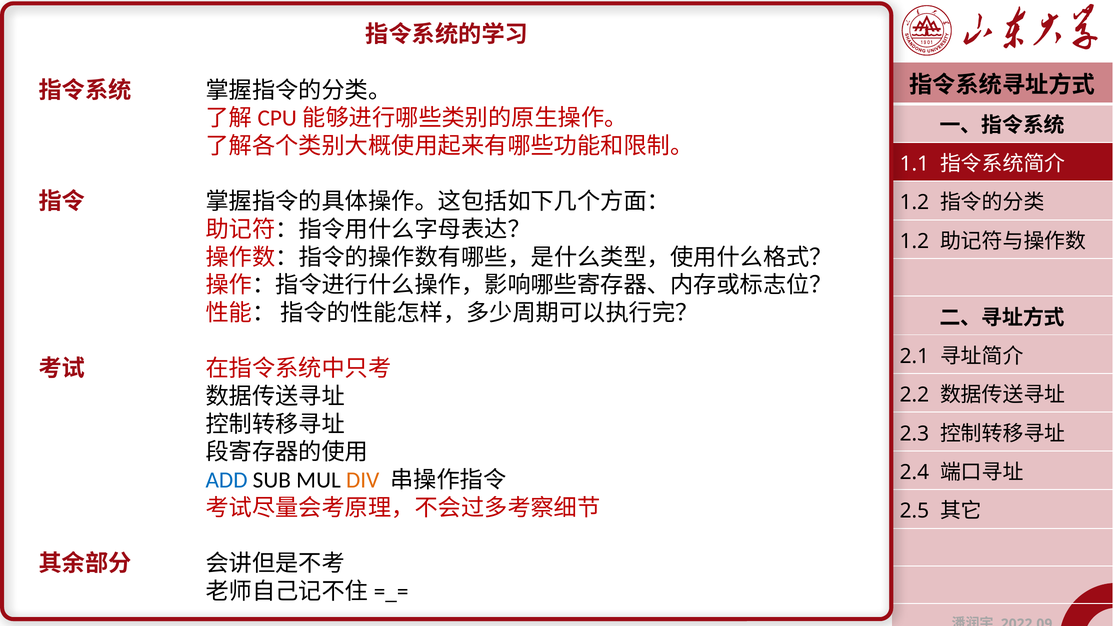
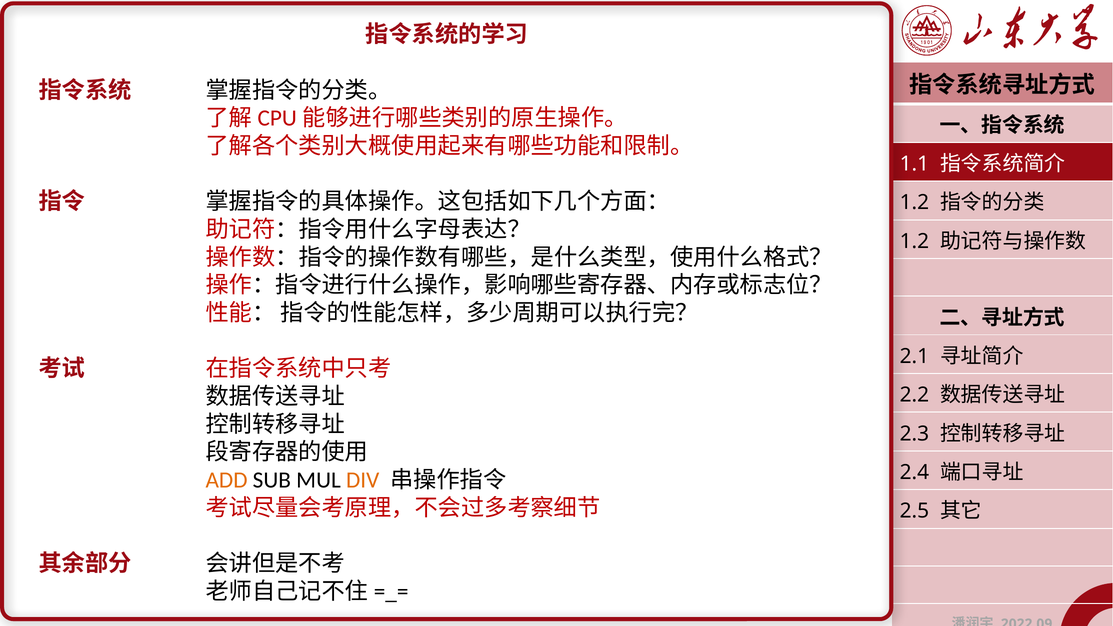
ADD colour: blue -> orange (227, 480)
